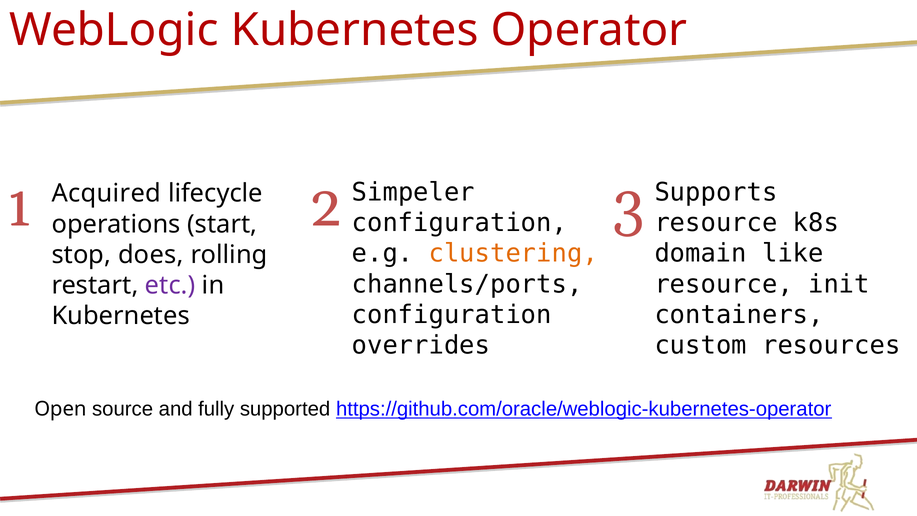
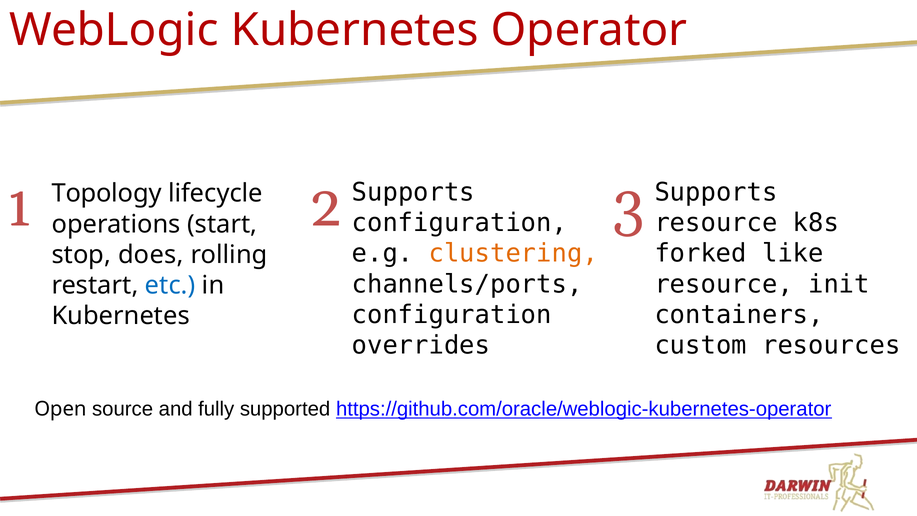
Simpeler: Simpeler -> Supports (413, 192)
Acquired: Acquired -> Topology (107, 193)
domain: domain -> forked (701, 253)
etc colour: purple -> blue (170, 285)
